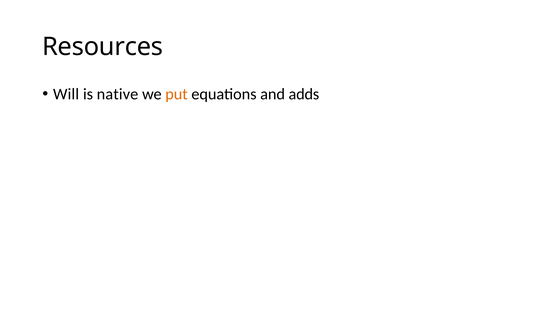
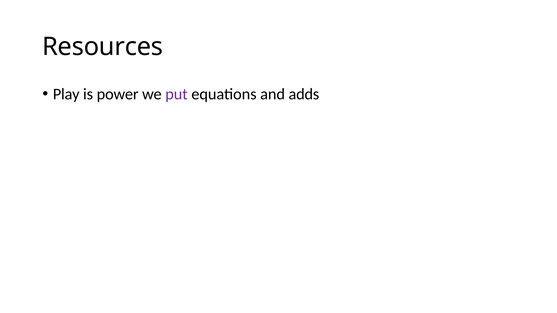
Will: Will -> Play (66, 94)
native: native -> power (118, 94)
put colour: orange -> purple (177, 94)
